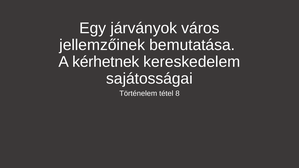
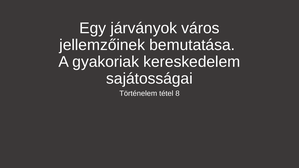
kérhetnek: kérhetnek -> gyakoriak (106, 62)
